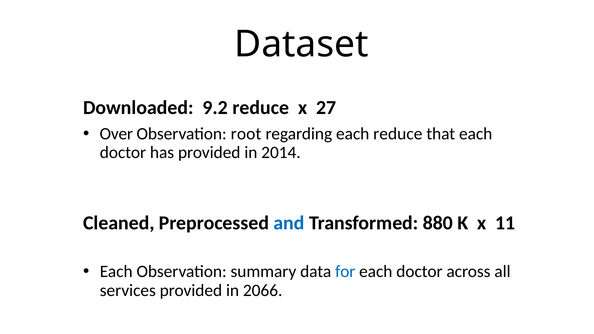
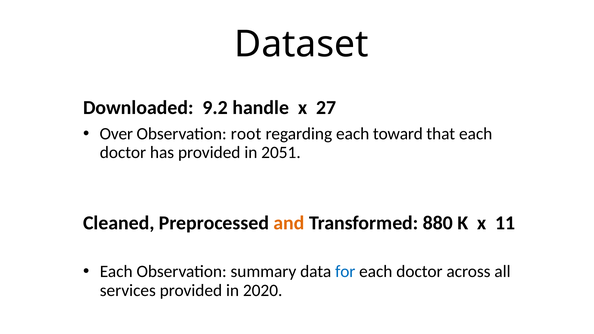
9.2 reduce: reduce -> handle (261, 108)
each reduce: reduce -> toward (398, 134)
2014: 2014 -> 2051 (281, 153)
and colour: blue -> orange (289, 223)
2066: 2066 -> 2020 (263, 290)
